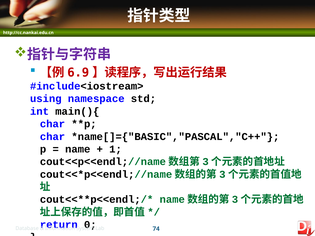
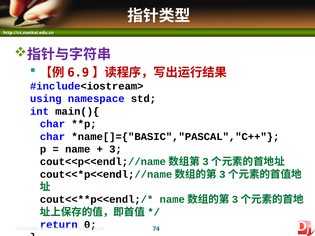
1: 1 -> 3 (116, 149)
